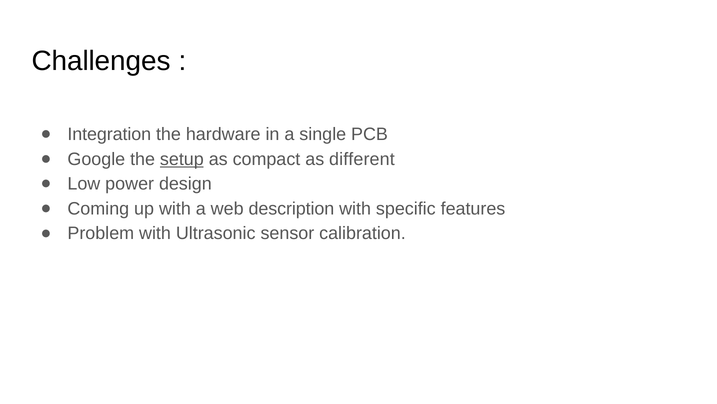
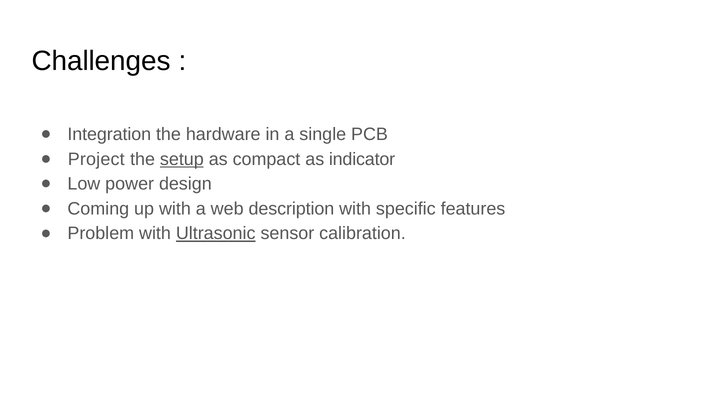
Google: Google -> Project (96, 159)
different: different -> indicator (362, 159)
Ultrasonic underline: none -> present (216, 233)
